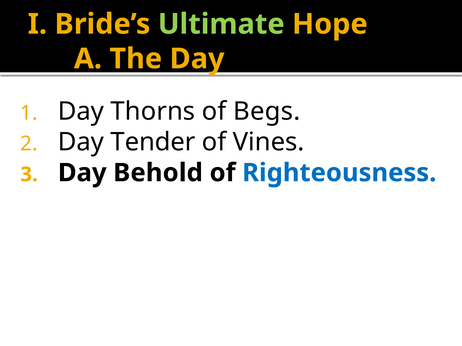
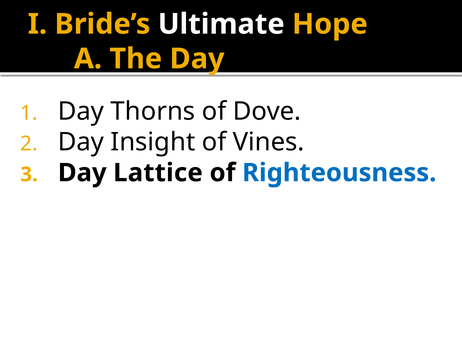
Ultimate colour: light green -> white (221, 24)
Begs: Begs -> Dove (267, 111)
Tender: Tender -> Insight (153, 142)
Behold: Behold -> Lattice (158, 173)
